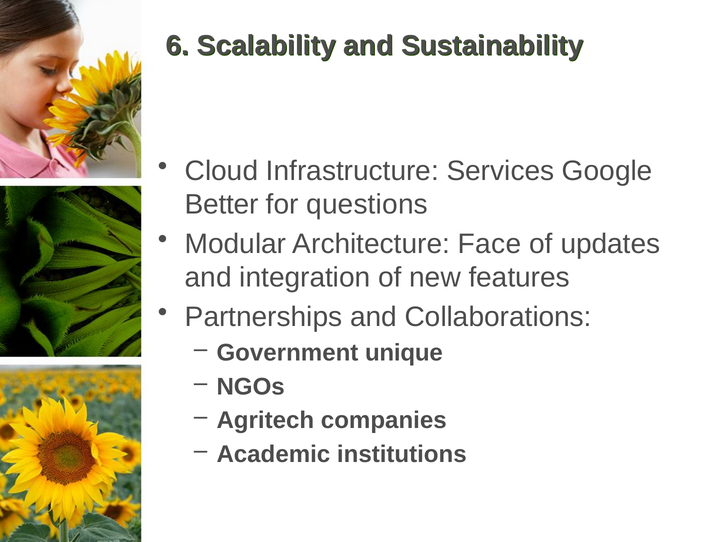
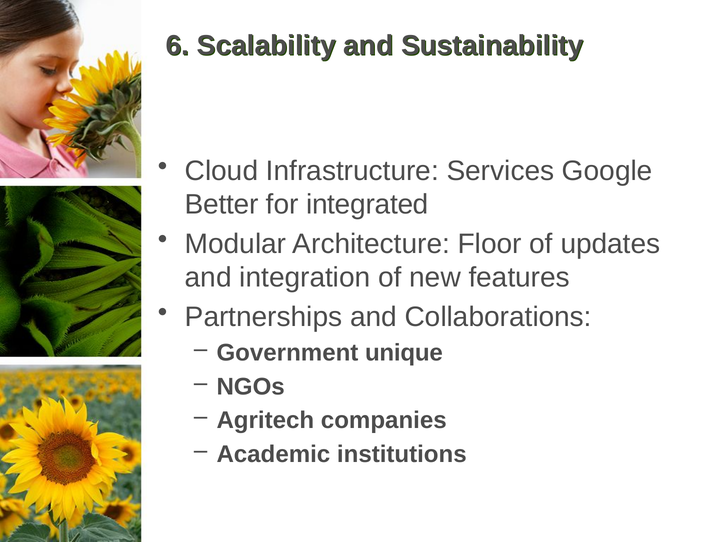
questions: questions -> integrated (367, 205)
Face: Face -> Floor (490, 244)
